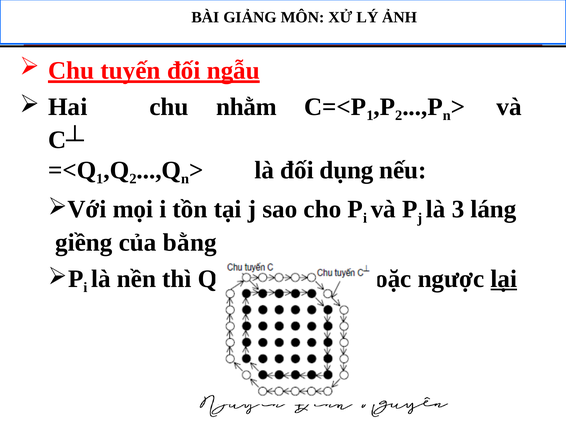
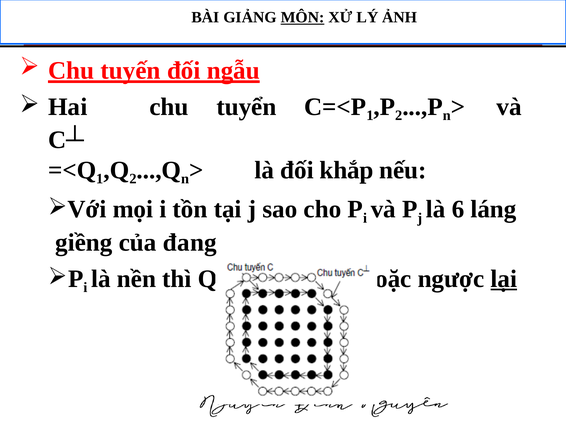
MÔN underline: none -> present (303, 17)
nhằm: nhằm -> tuyển (246, 107)
dụng: dụng -> khắp (347, 170)
3: 3 -> 6 (458, 210)
bằng: bằng -> đang (190, 243)
